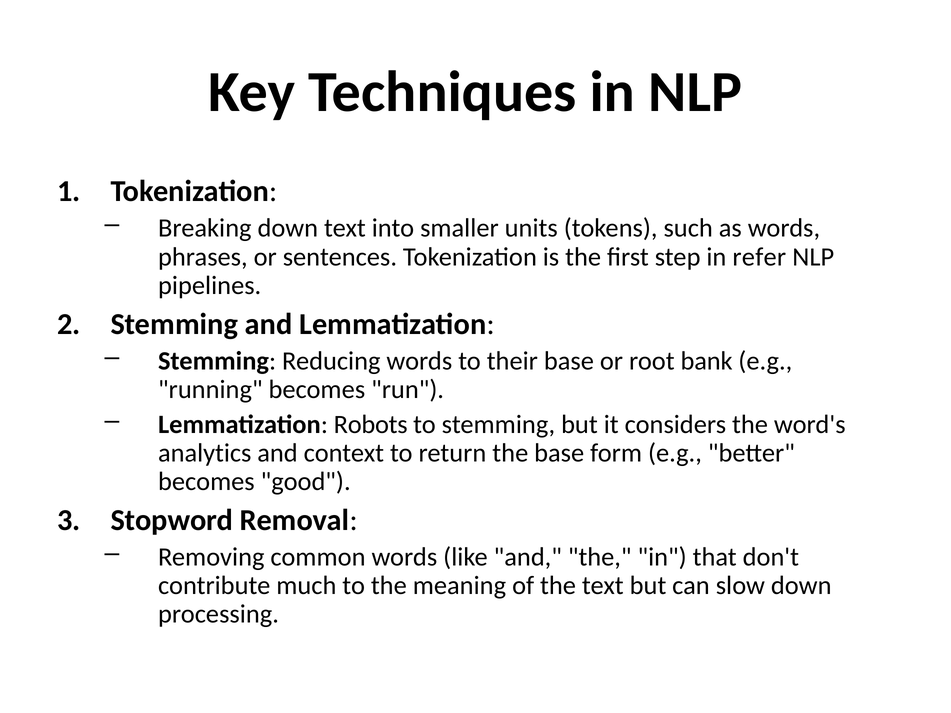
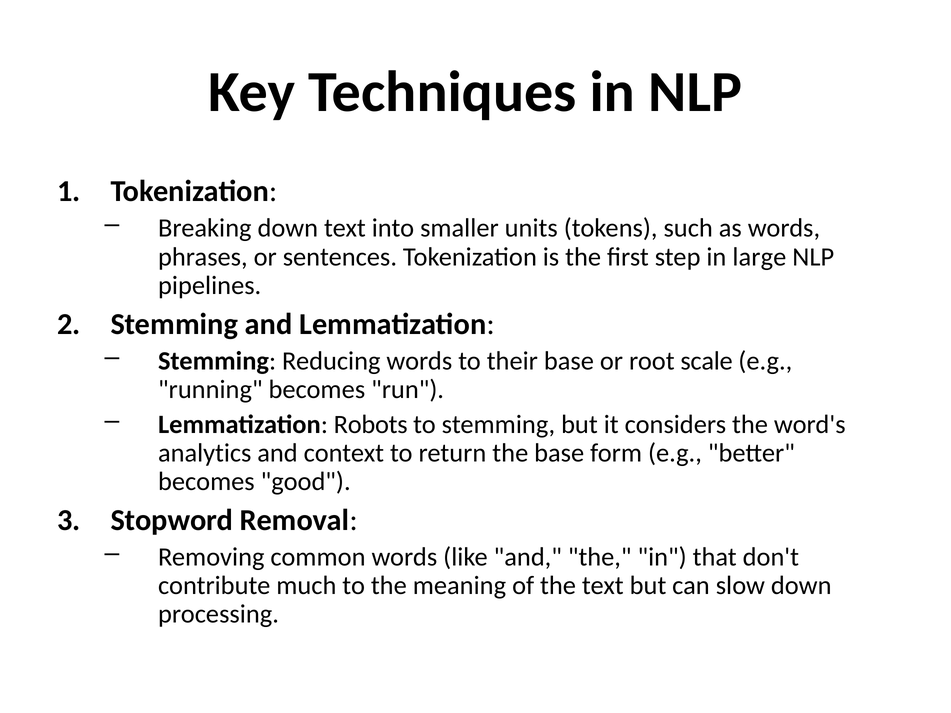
refer: refer -> large (759, 257)
bank: bank -> scale (707, 361)
